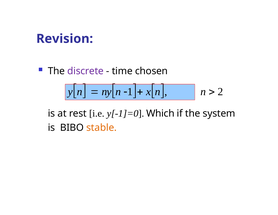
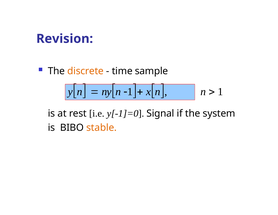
discrete colour: purple -> orange (86, 71)
chosen: chosen -> sample (151, 71)
2: 2 -> 1 (220, 92)
Which: Which -> Signal (160, 113)
